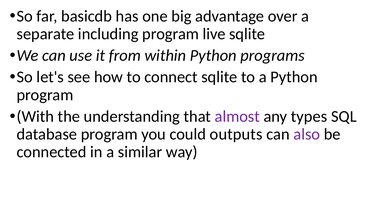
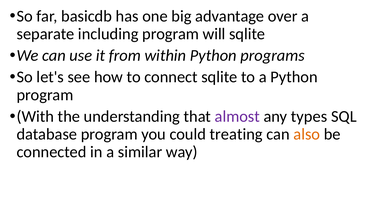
live: live -> will (214, 34)
outputs: outputs -> treating (236, 134)
also colour: purple -> orange (307, 134)
